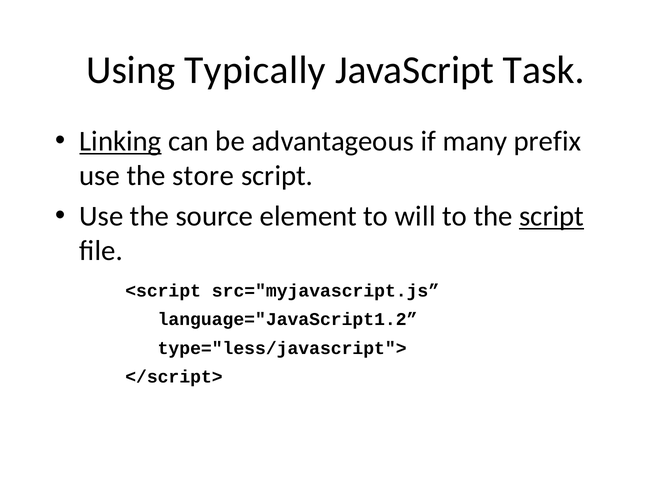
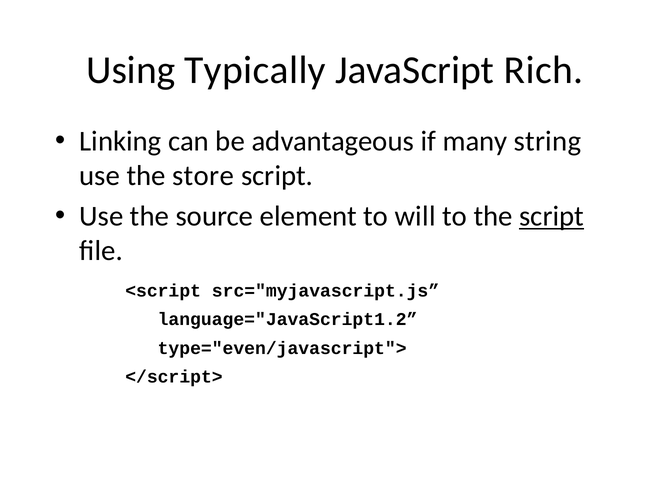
Task: Task -> Rich (544, 70)
Linking underline: present -> none (120, 141)
prefix: prefix -> string (547, 141)
type="less/javascript">: type="less/javascript"> -> type="even/javascript"> (282, 348)
